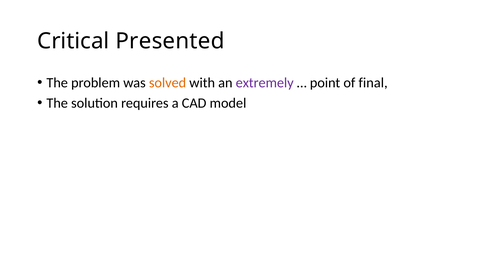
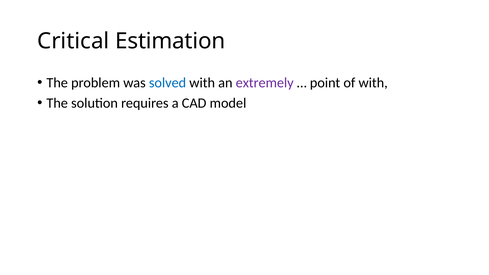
Presented: Presented -> Estimation (170, 41)
solved colour: orange -> blue (168, 83)
of final: final -> with (373, 83)
